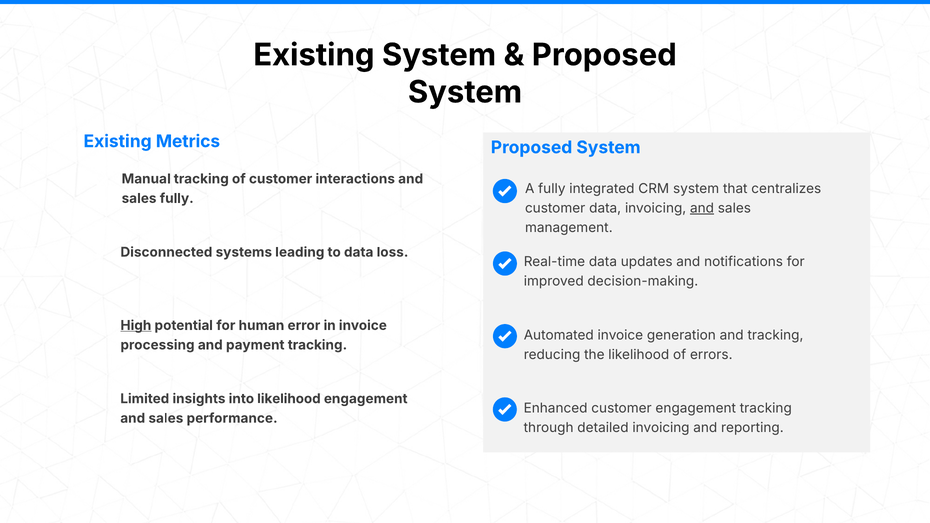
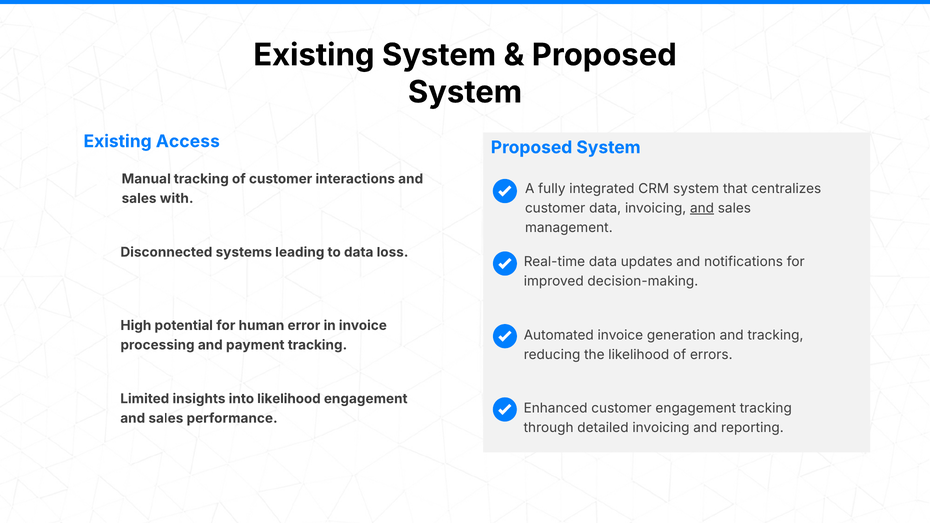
Metrics: Metrics -> Access (188, 141)
sales fully: fully -> with (177, 198)
High underline: present -> none (136, 325)
